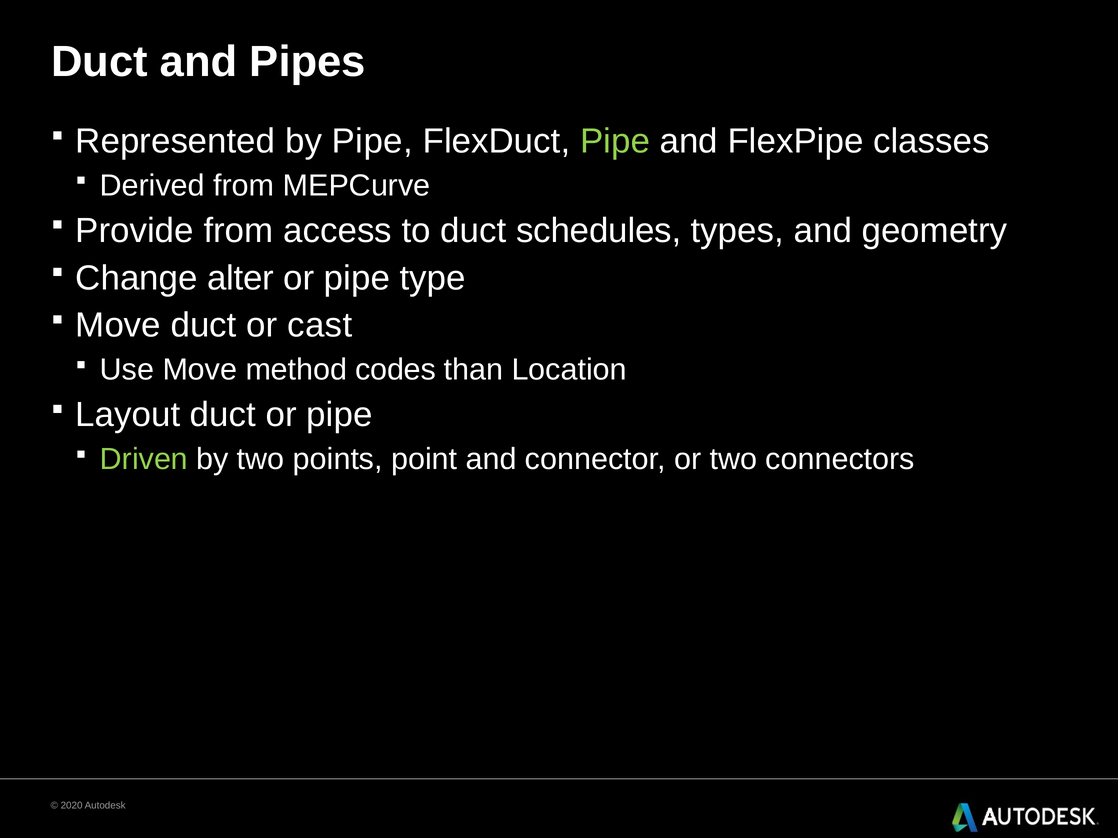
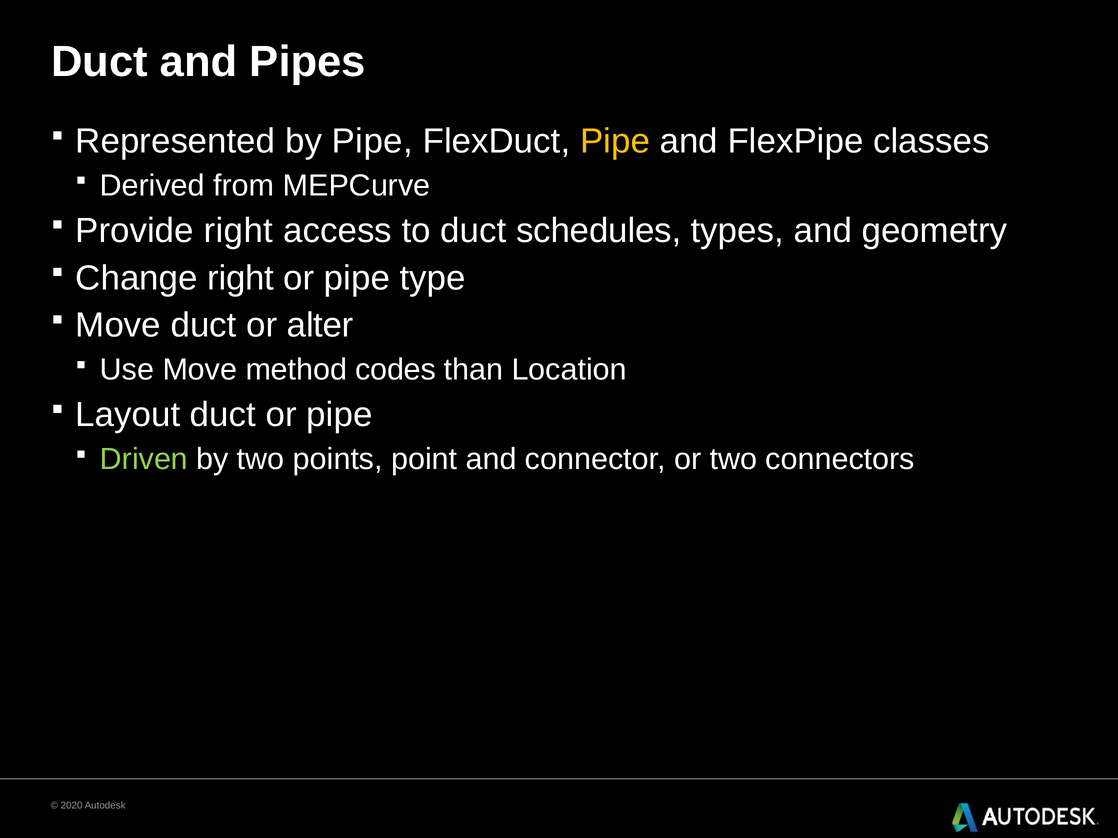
Pipe colour: light green -> yellow (615, 141)
Provide from: from -> right (238, 231)
Change alter: alter -> right (241, 278)
cast: cast -> alter (320, 326)
